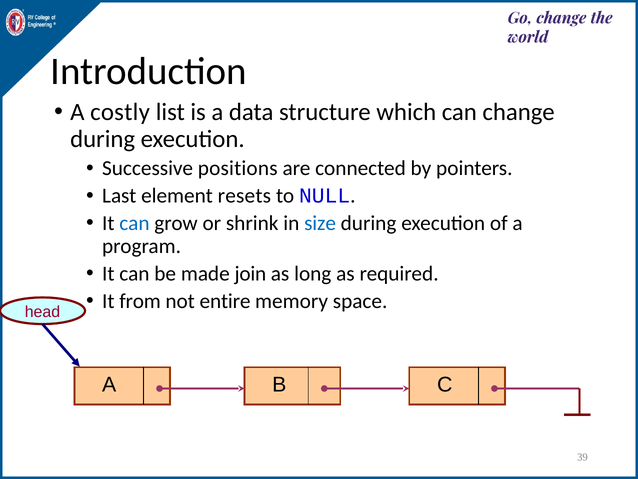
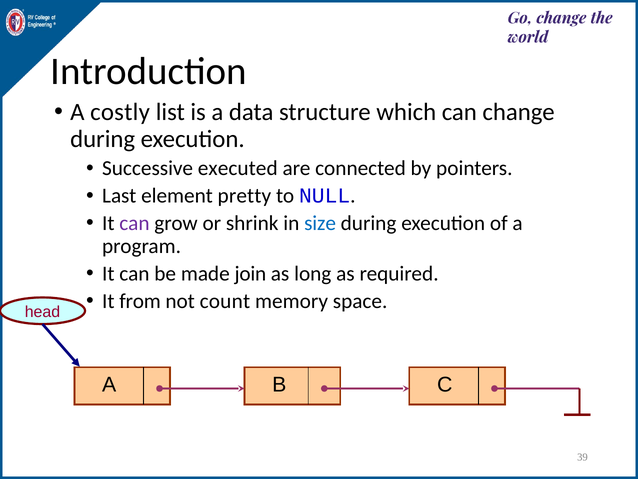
positions: positions -> executed (238, 168)
resets: resets -> pretty (244, 196)
can colour: blue -> purple (134, 223)
entire: entire -> count (225, 301)
